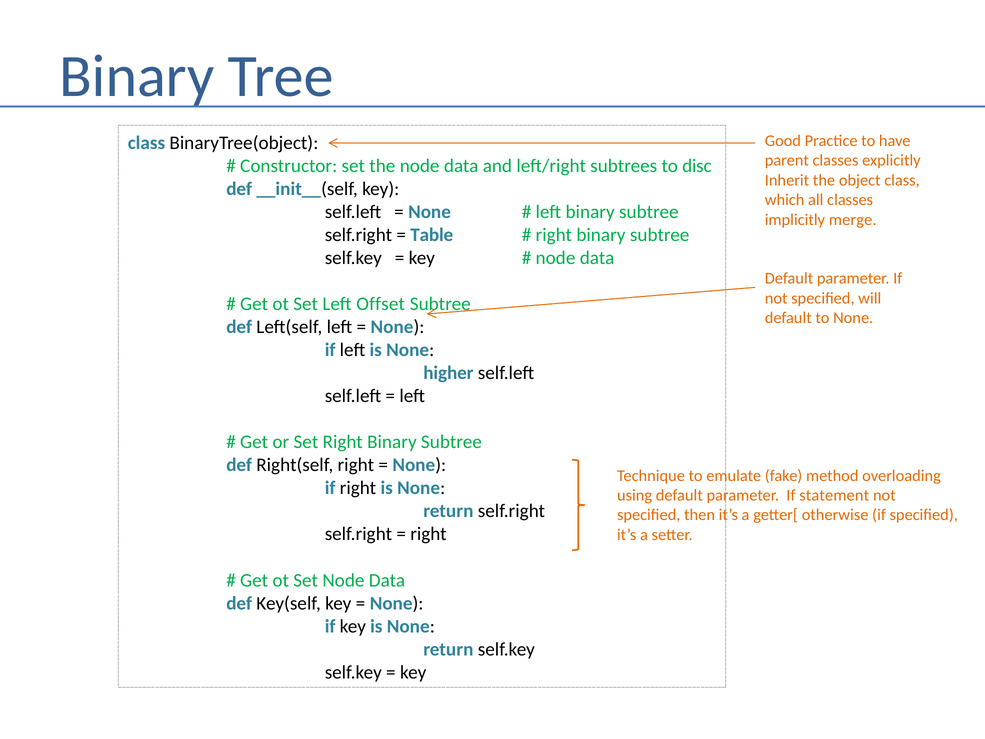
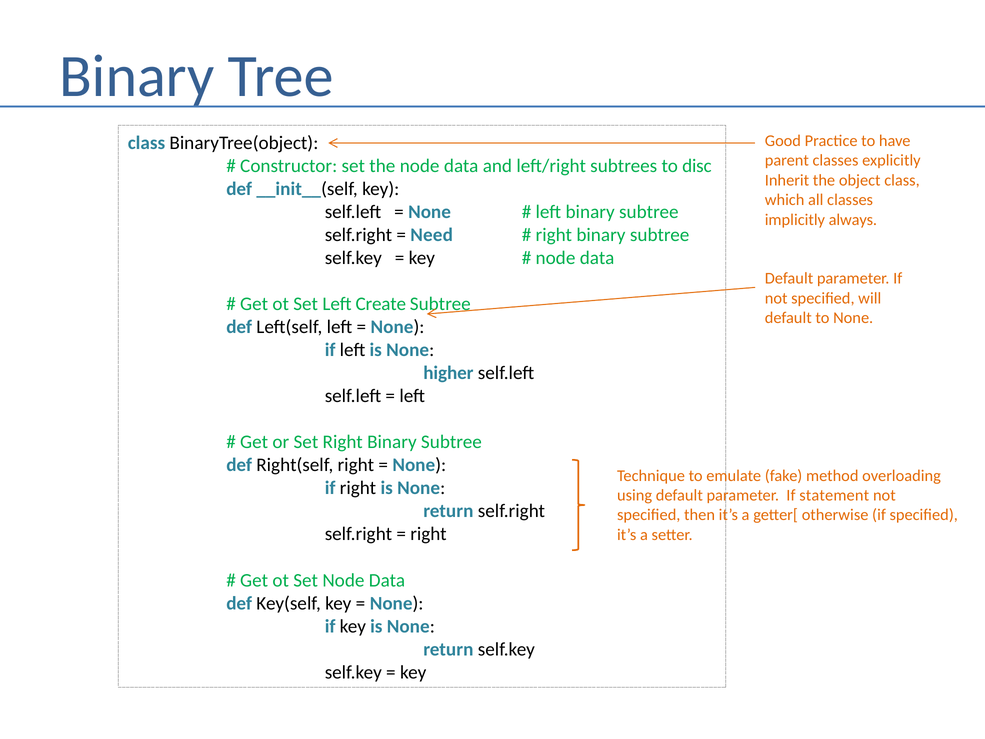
merge: merge -> always (853, 220)
Table: Table -> Need (432, 235)
Offset: Offset -> Create (381, 304)
